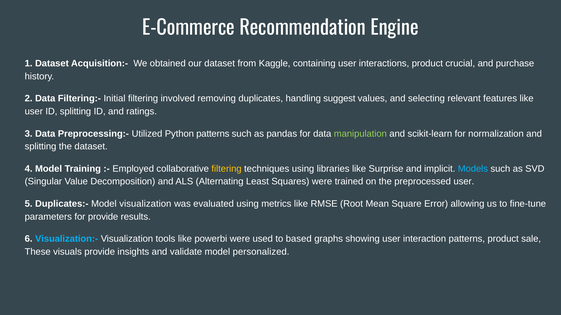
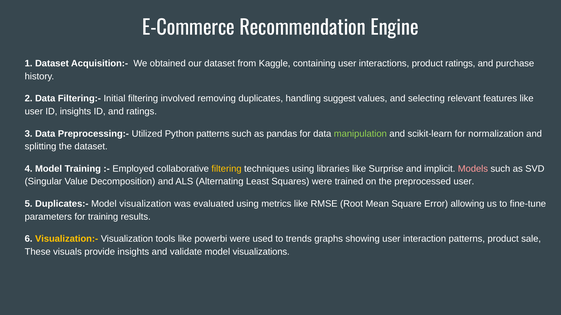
product crucial: crucial -> ratings (460, 64)
ID splitting: splitting -> insights (76, 112)
Models colour: light blue -> pink (473, 169)
for provide: provide -> training (103, 217)
Visualization:- colour: light blue -> yellow (67, 239)
based: based -> trends (299, 239)
personalized: personalized -> visualizations (261, 252)
